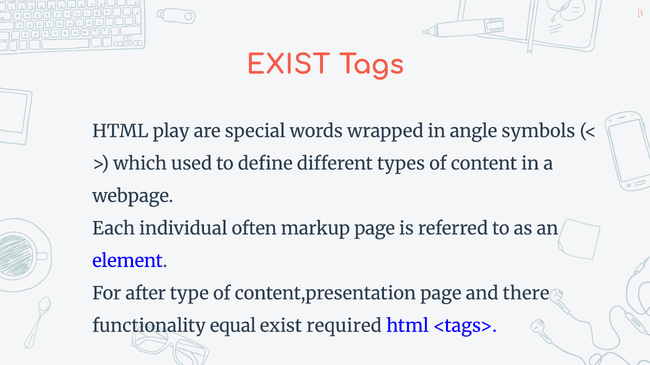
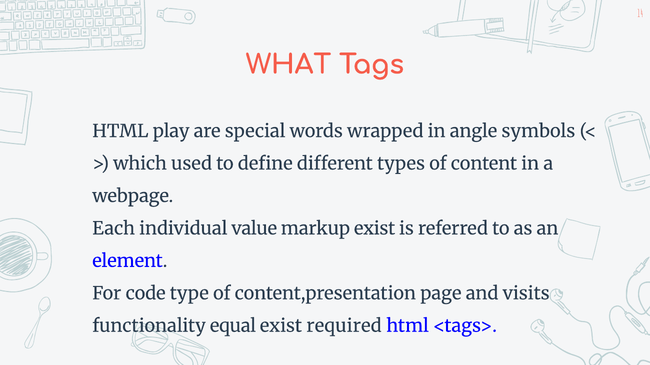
EXIST: EXIST -> WHAT (289, 65)
often: often -> value (254, 229)
markup page: page -> exist (375, 229)
after: after -> code (146, 294)
there: there -> visits (526, 294)
